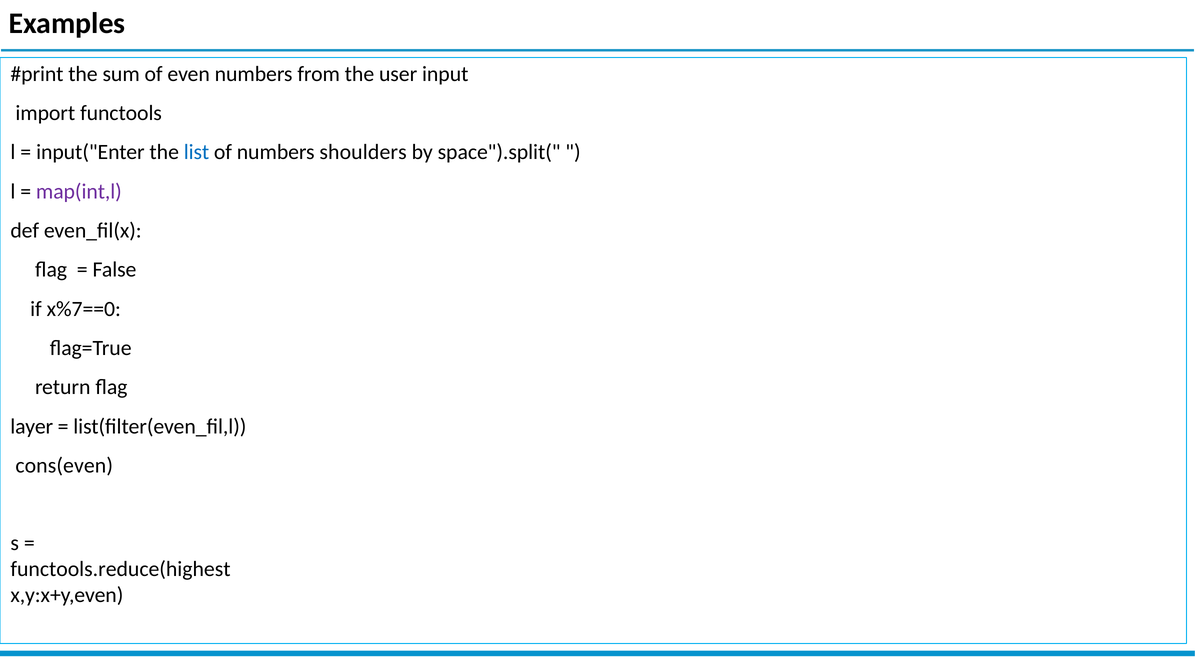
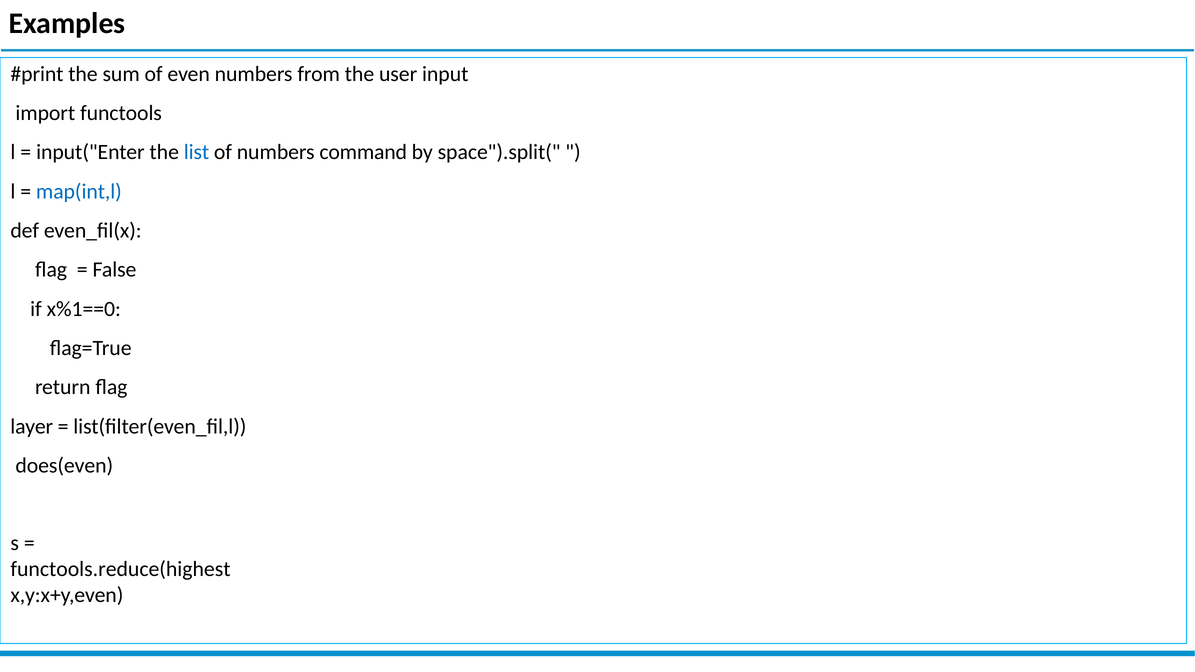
shoulders: shoulders -> command (363, 152)
map(int,l colour: purple -> blue (79, 191)
x%7==0: x%7==0 -> x%1==0 (84, 309)
cons(even: cons(even -> does(even (64, 466)
